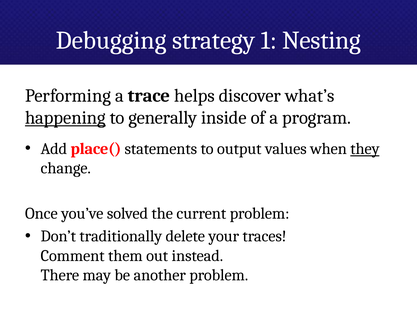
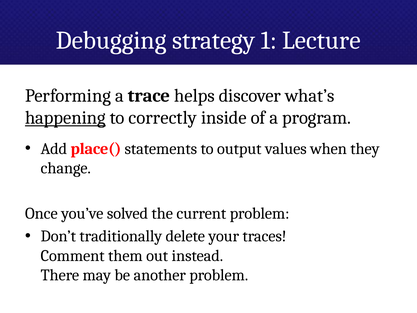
Nesting: Nesting -> Lecture (321, 40)
generally: generally -> correctly (163, 118)
they underline: present -> none (365, 149)
